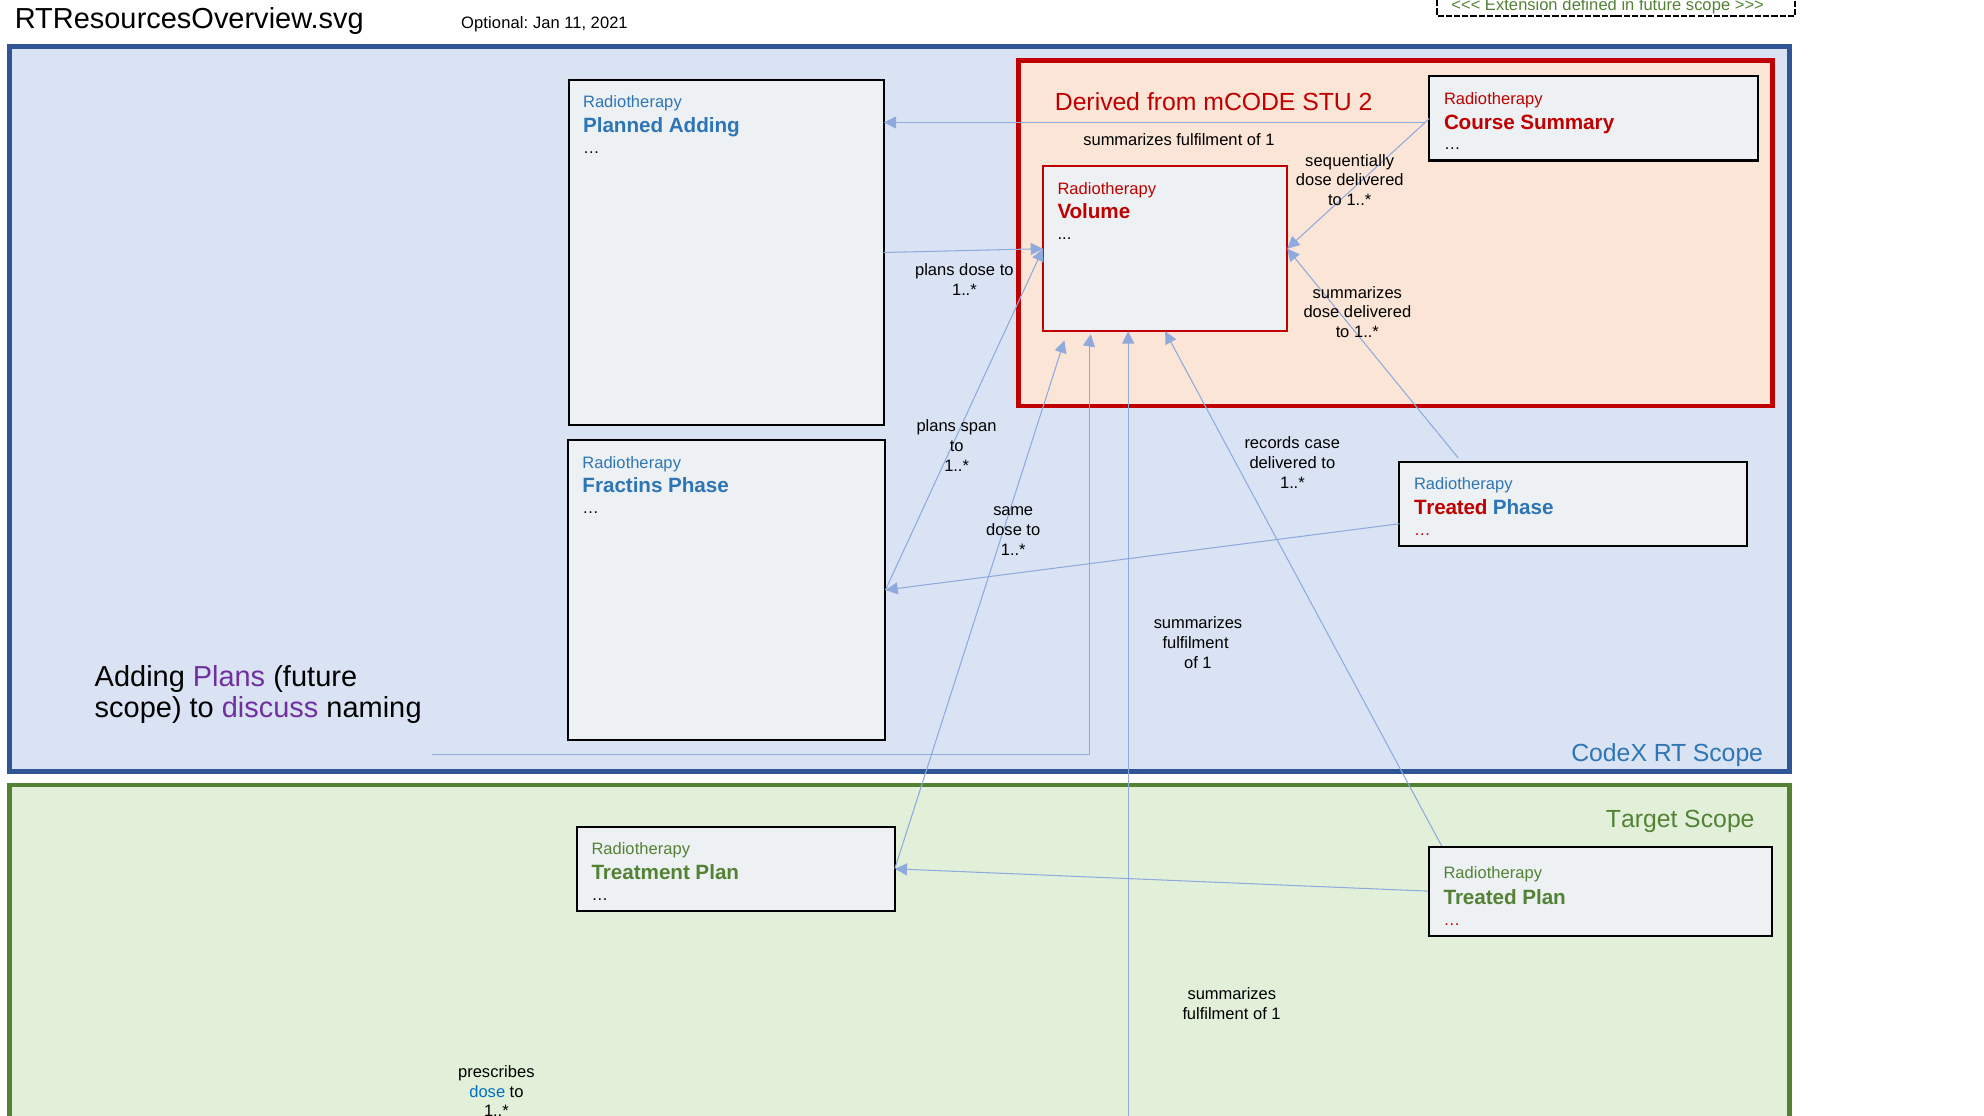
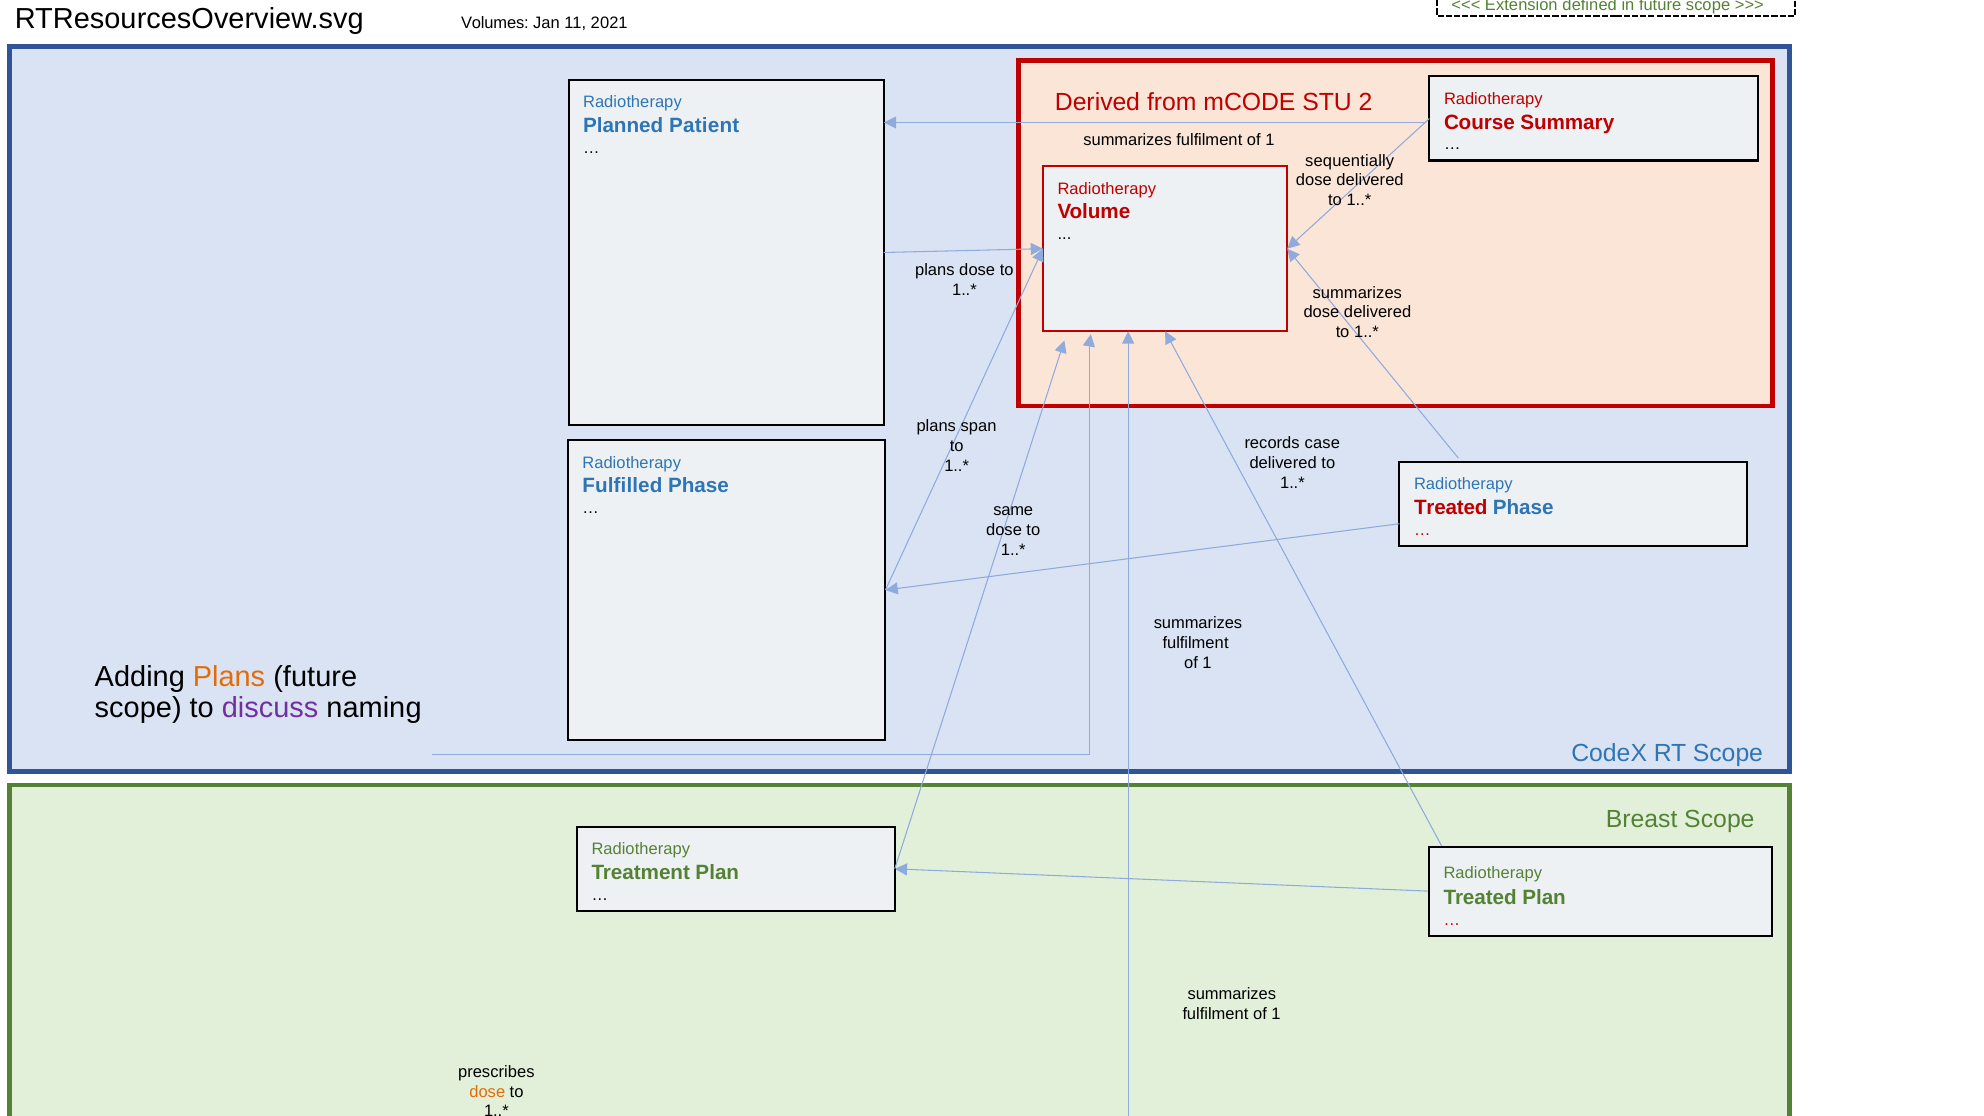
Optional: Optional -> Volumes (495, 23)
Planned Adding: Adding -> Patient (704, 126)
Fractins: Fractins -> Fulfilled (622, 486)
Plans colour: purple -> orange (229, 677)
Target: Target -> Breast (1642, 819)
dose colour: blue -> orange (487, 1092)
